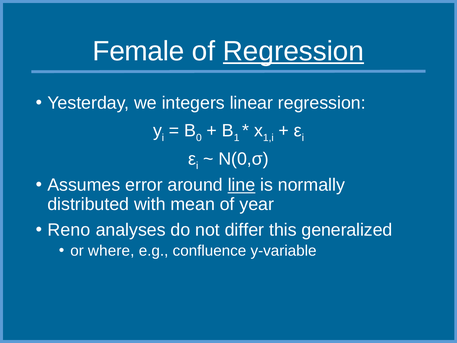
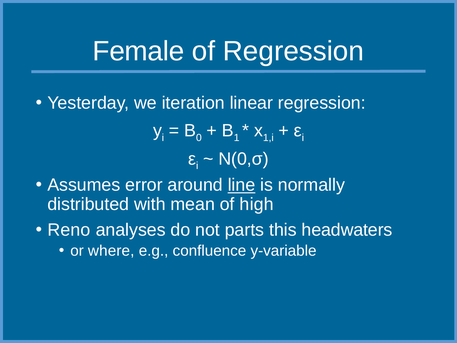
Regression underline: present -> none (293, 51)
integers: integers -> iteration (193, 103)
year: year -> high (257, 204)
differ: differ -> parts (244, 230)
generalized: generalized -> headwaters (347, 230)
